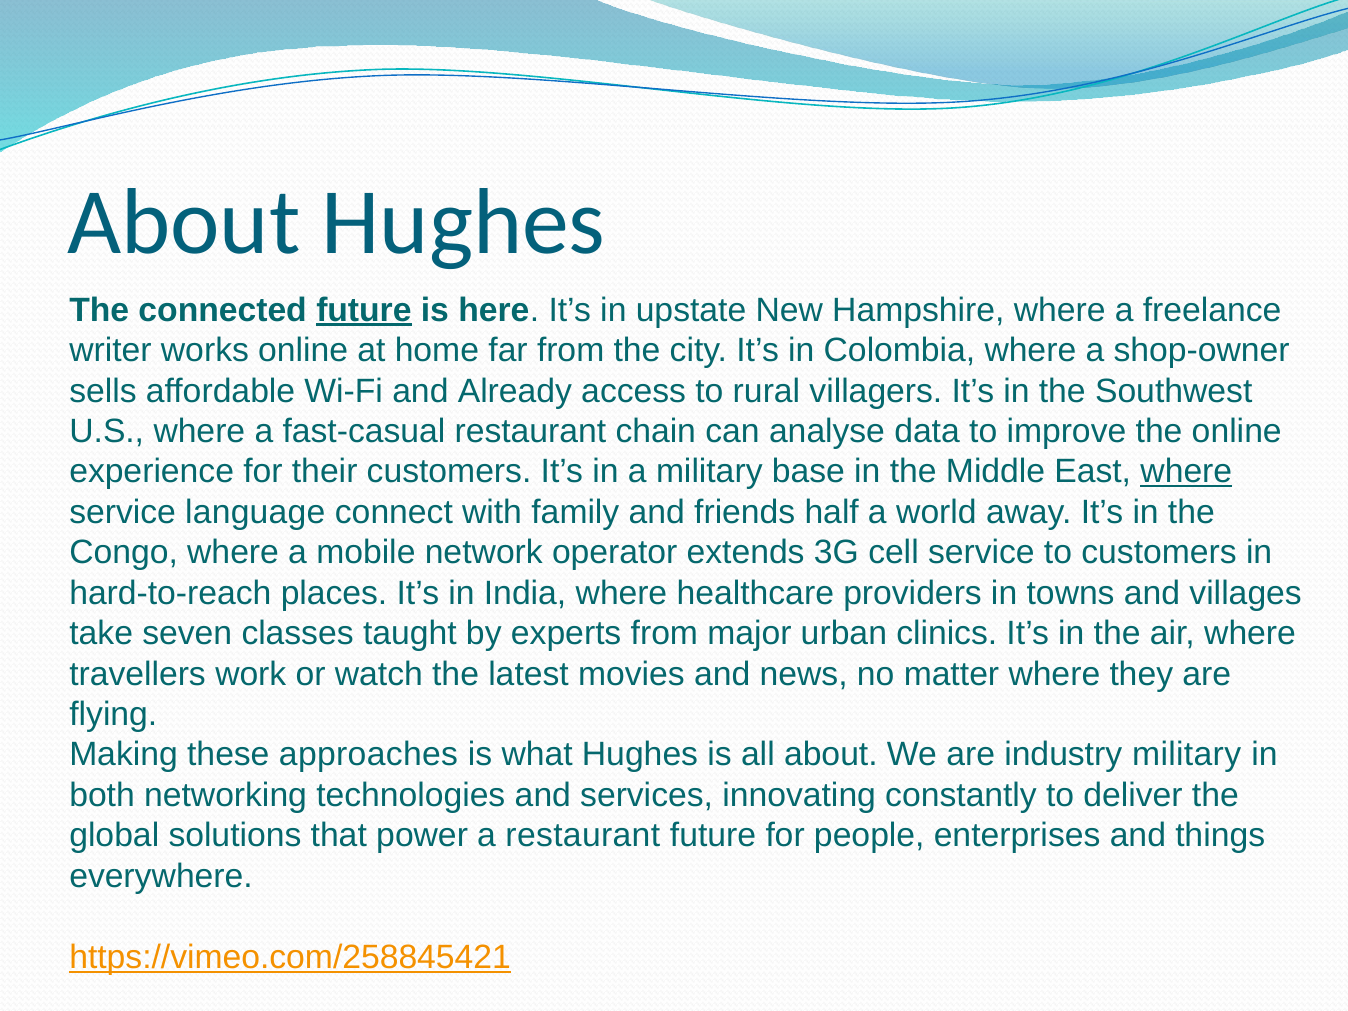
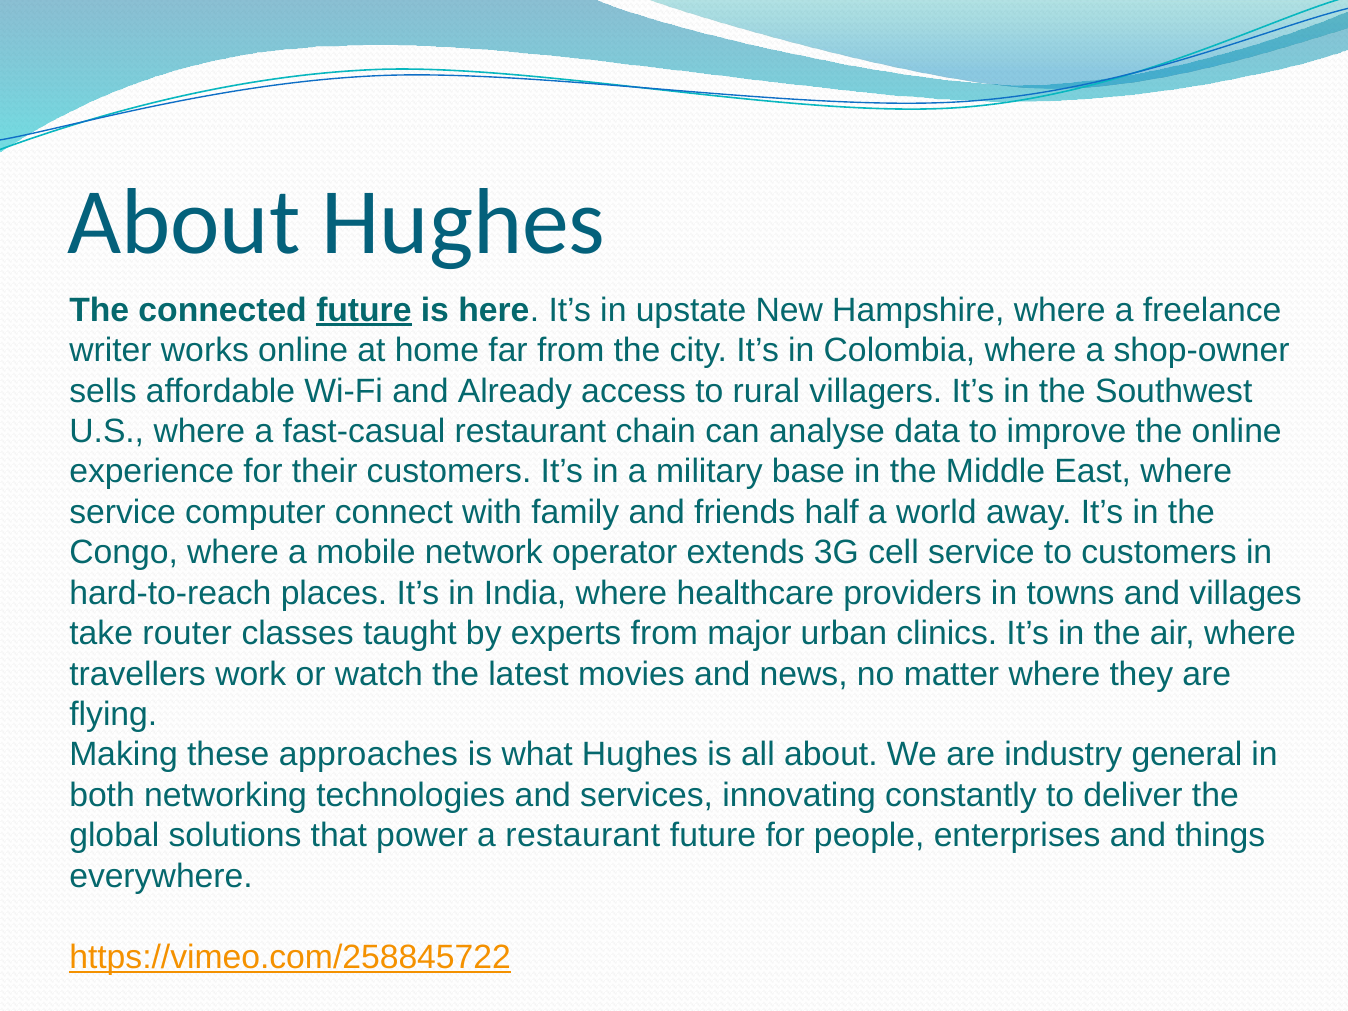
where underline: present -> none (1186, 472)
language: language -> computer (255, 512)
seven: seven -> router (187, 634)
industry military: military -> general (1187, 755)
https://vimeo.com/258845421: https://vimeo.com/258845421 -> https://vimeo.com/258845722 (290, 957)
